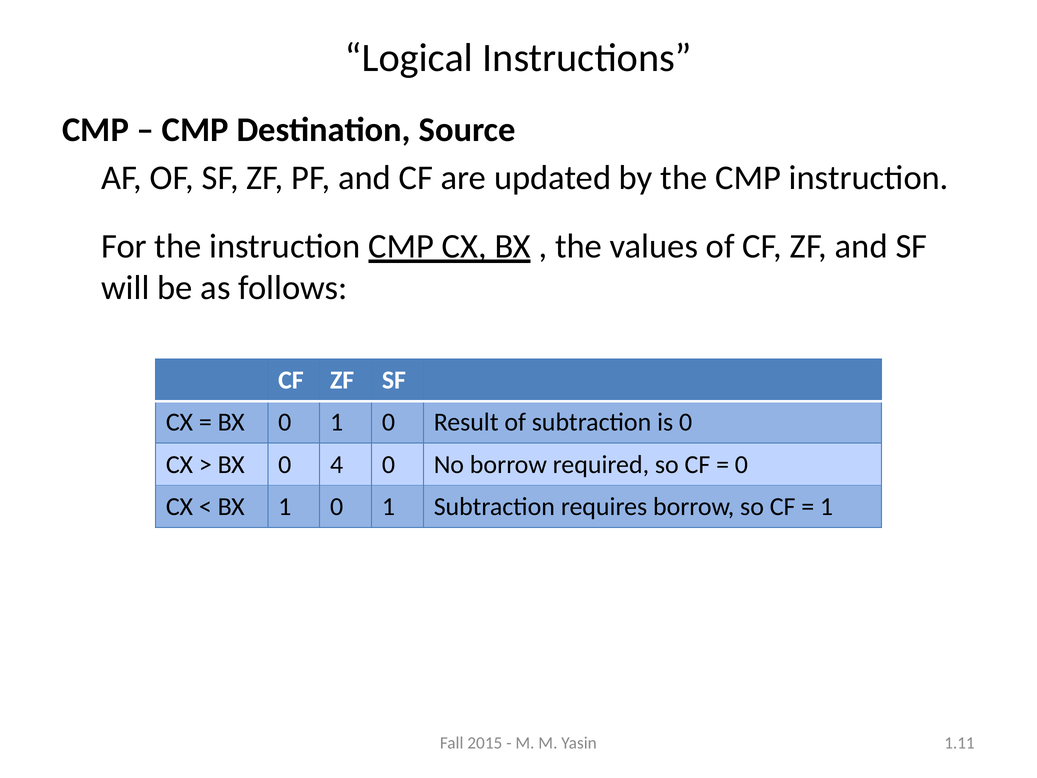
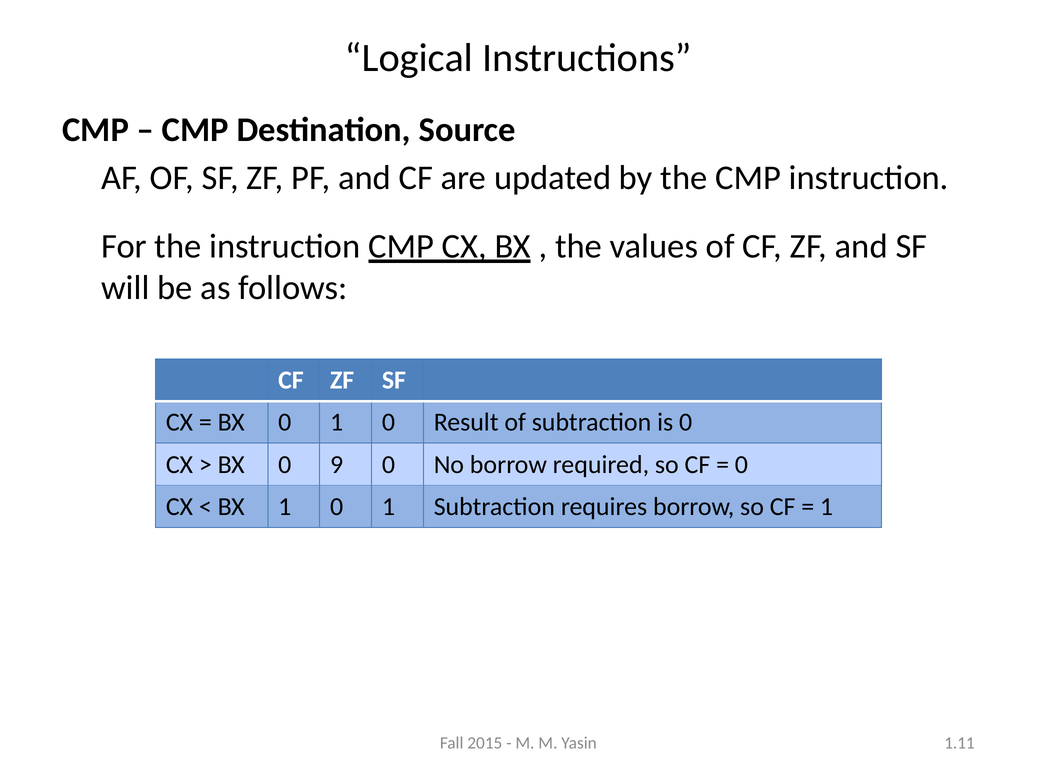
4: 4 -> 9 (337, 464)
